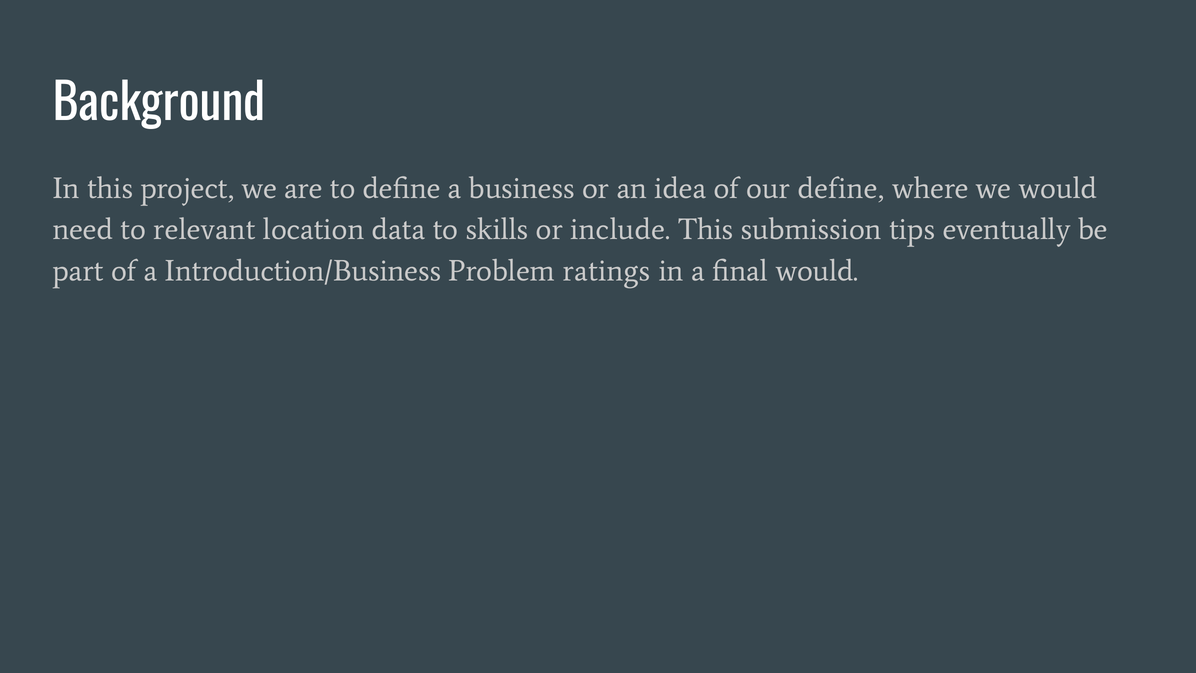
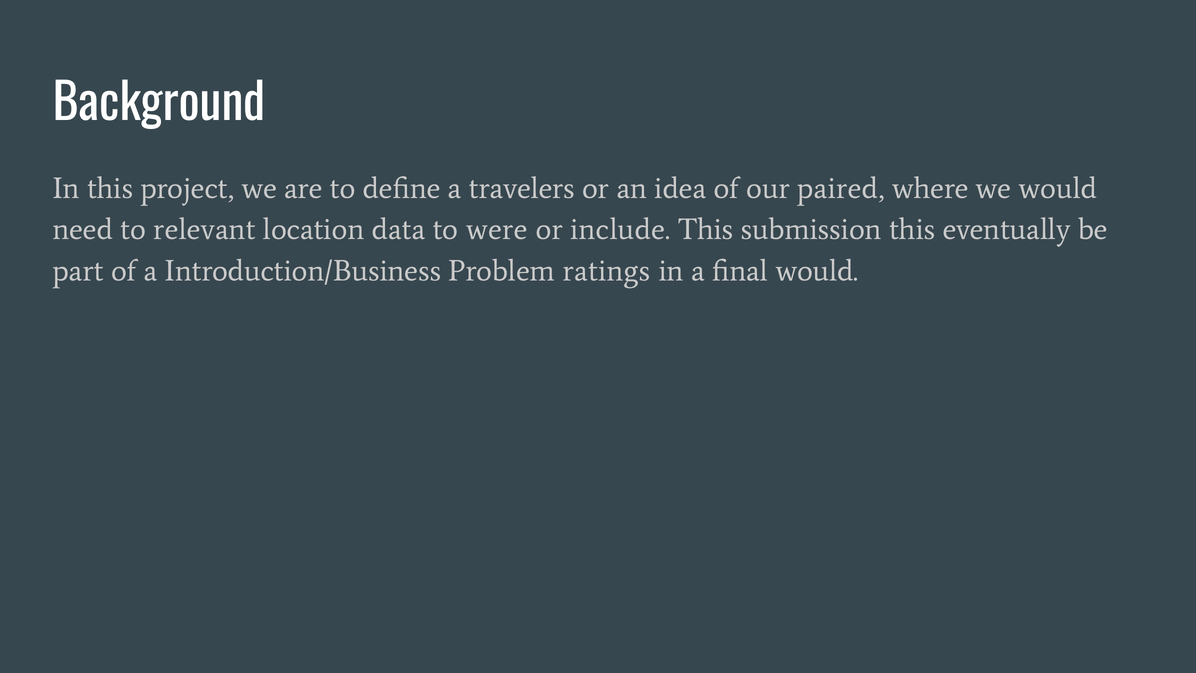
business: business -> travelers (522, 188)
our define: define -> paired (841, 188)
skills: skills -> were (497, 229)
submission tips: tips -> this (912, 229)
